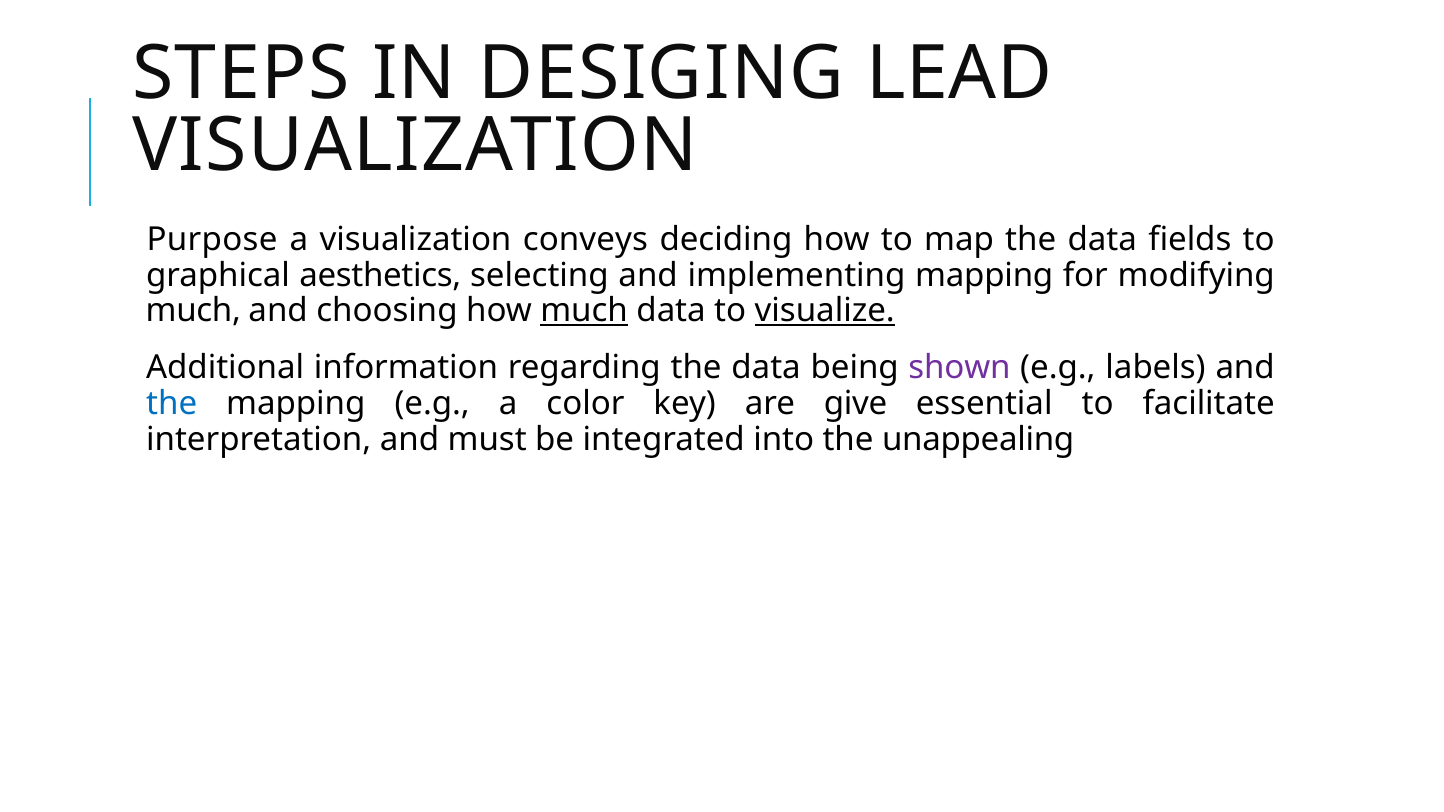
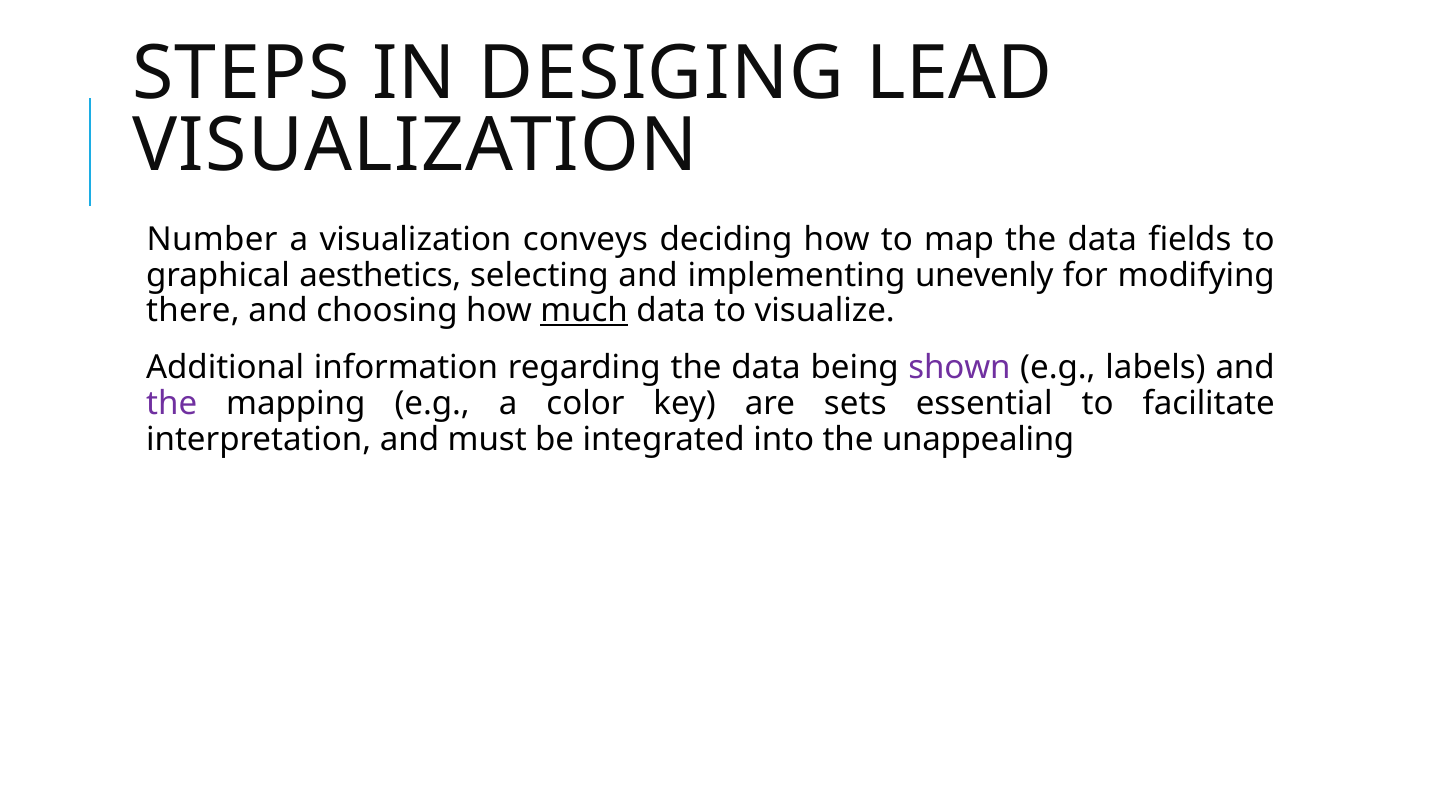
Purpose: Purpose -> Number (212, 240)
implementing mapping: mapping -> unevenly (984, 275)
much: much -> there (193, 311)
visualize underline: present -> none (825, 311)
the colour: blue -> purple (172, 404)
give: give -> sets (855, 404)
